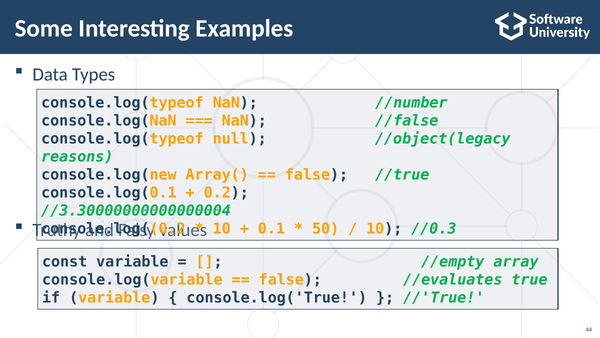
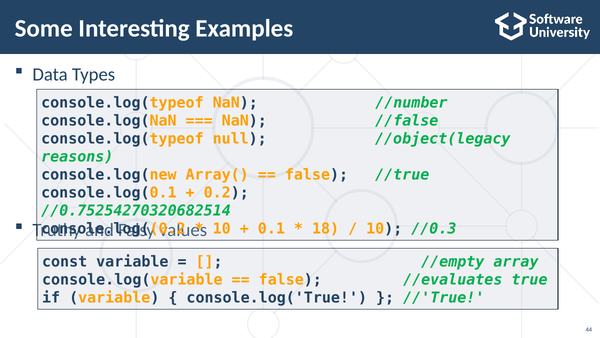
//3.30000000000000004: //3.30000000000000004 -> //0.75254270320682514 (136, 211)
50: 50 -> 18 (326, 229)
